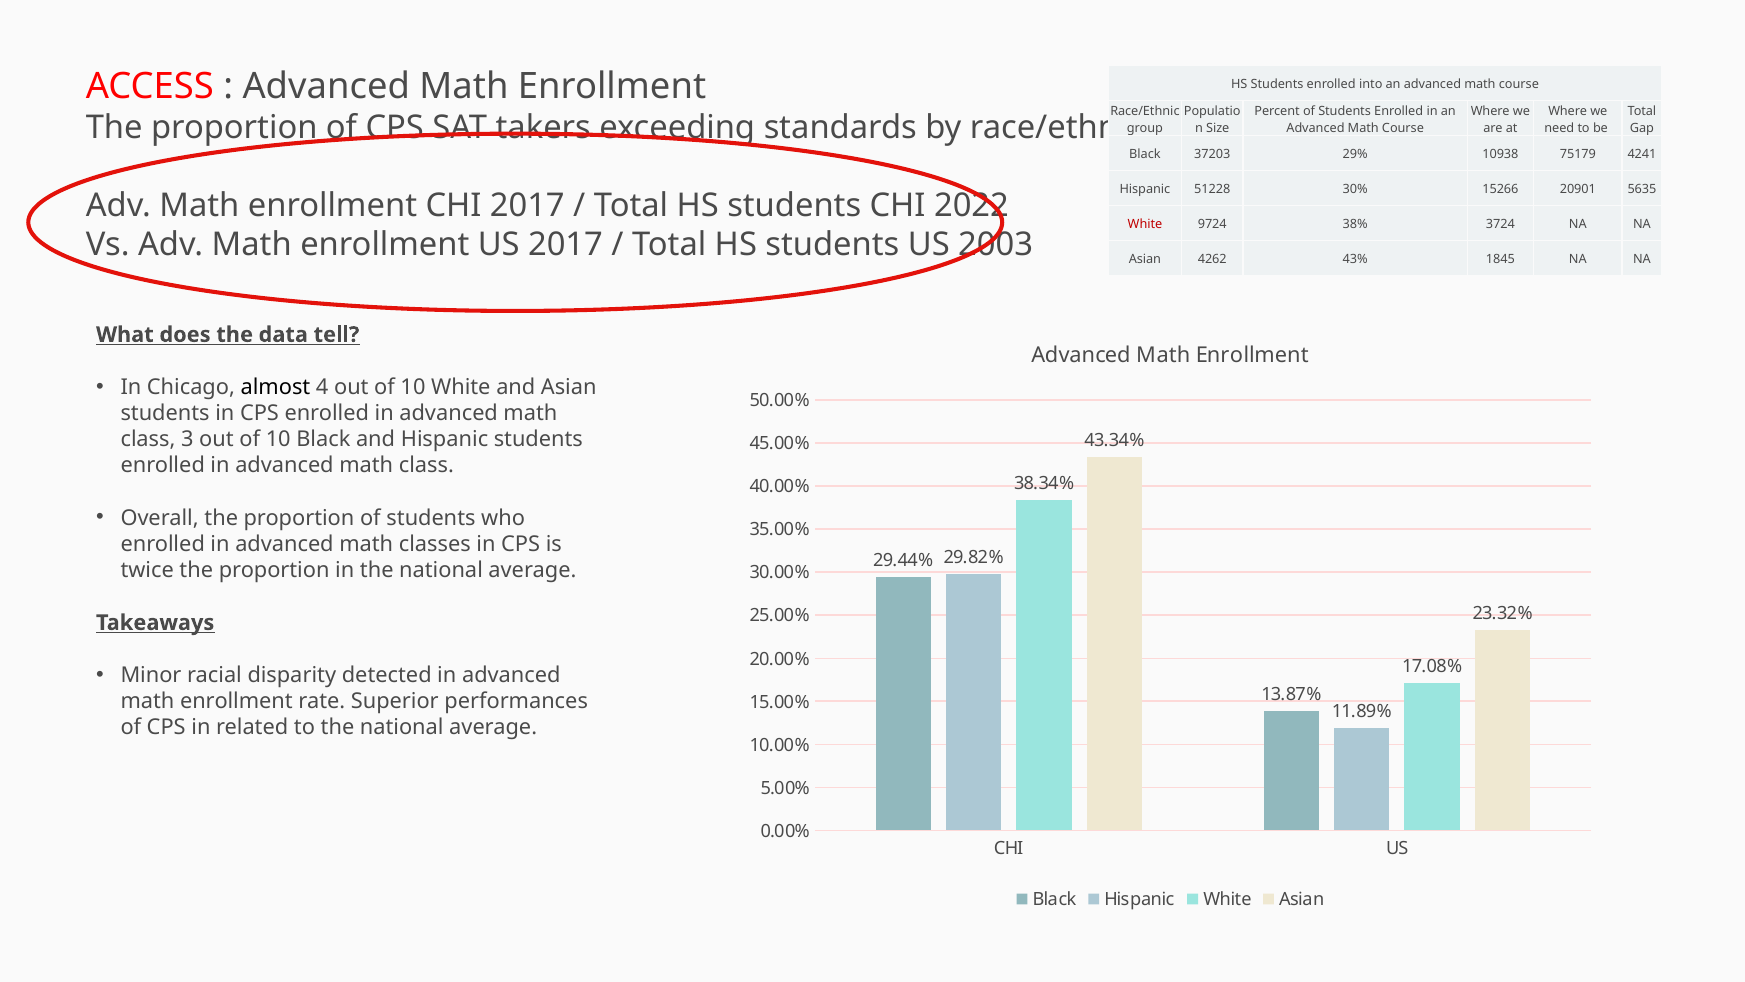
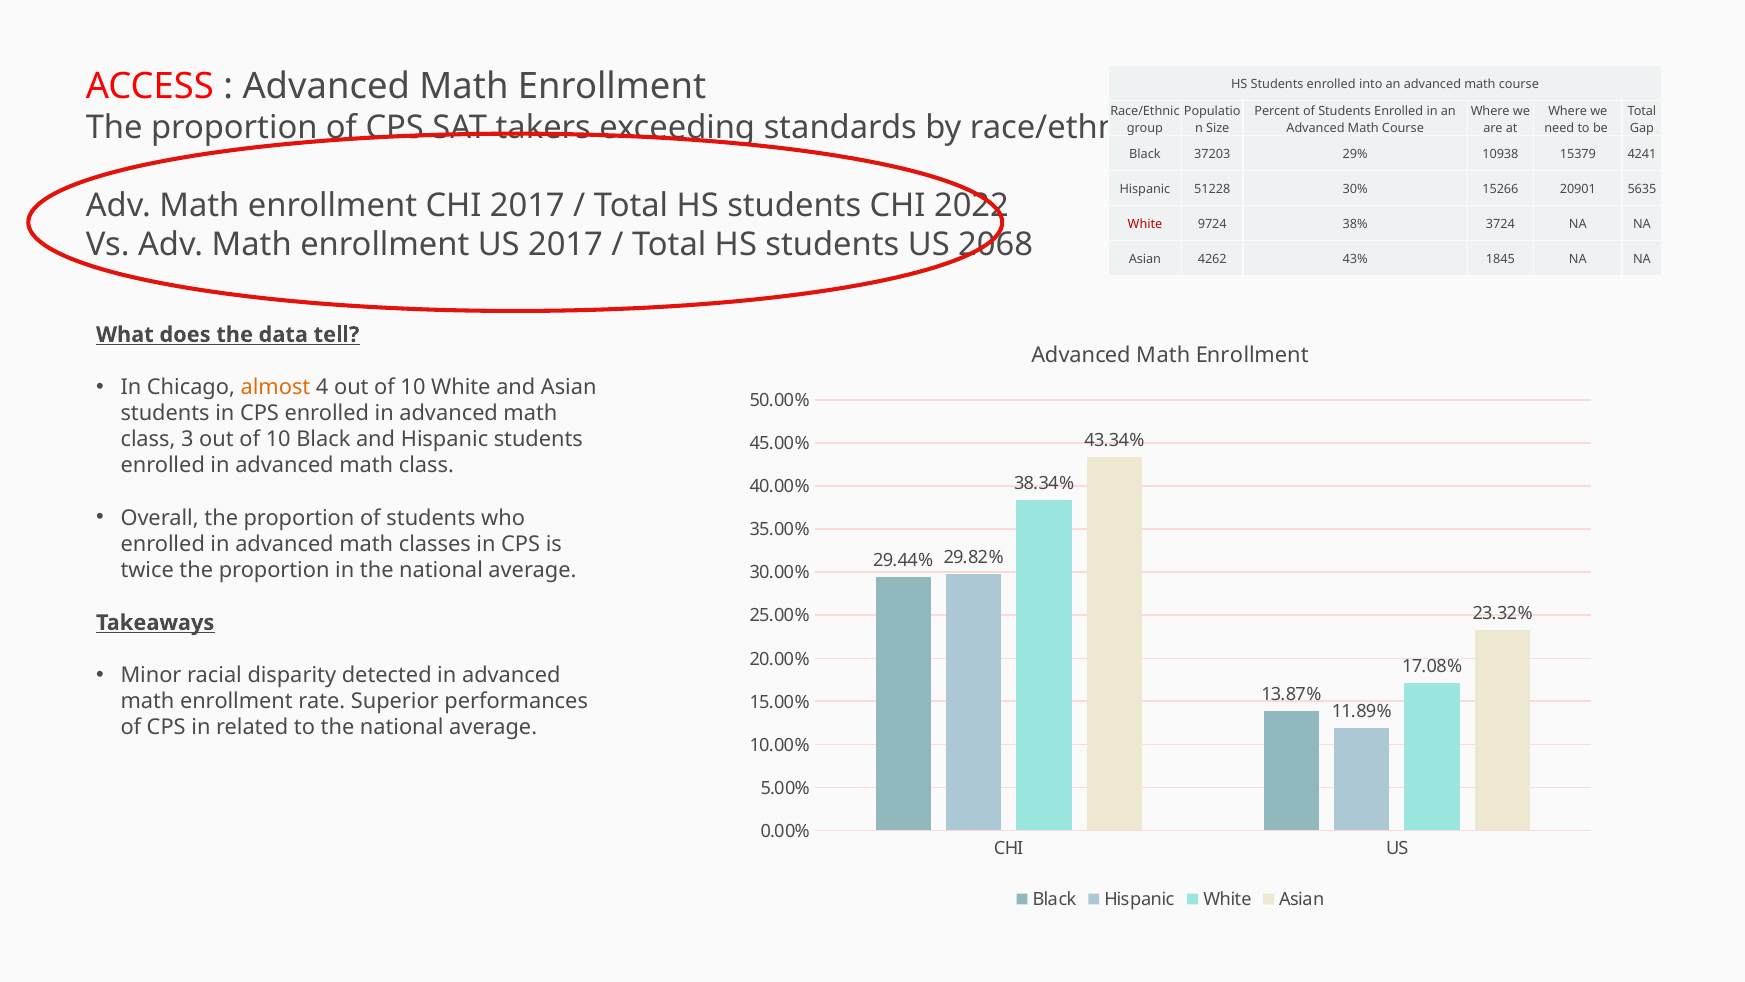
75179: 75179 -> 15379 (1578, 154)
2003: 2003 -> 2068 (996, 245)
almost colour: black -> orange (275, 387)
